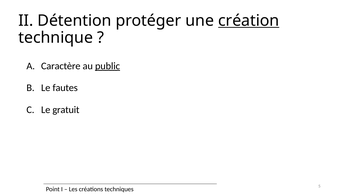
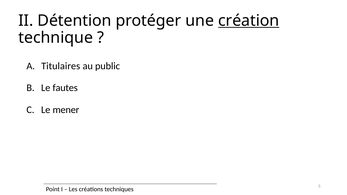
Caractère: Caractère -> Titulaires (61, 66)
public underline: present -> none (107, 66)
gratuit: gratuit -> mener (66, 110)
